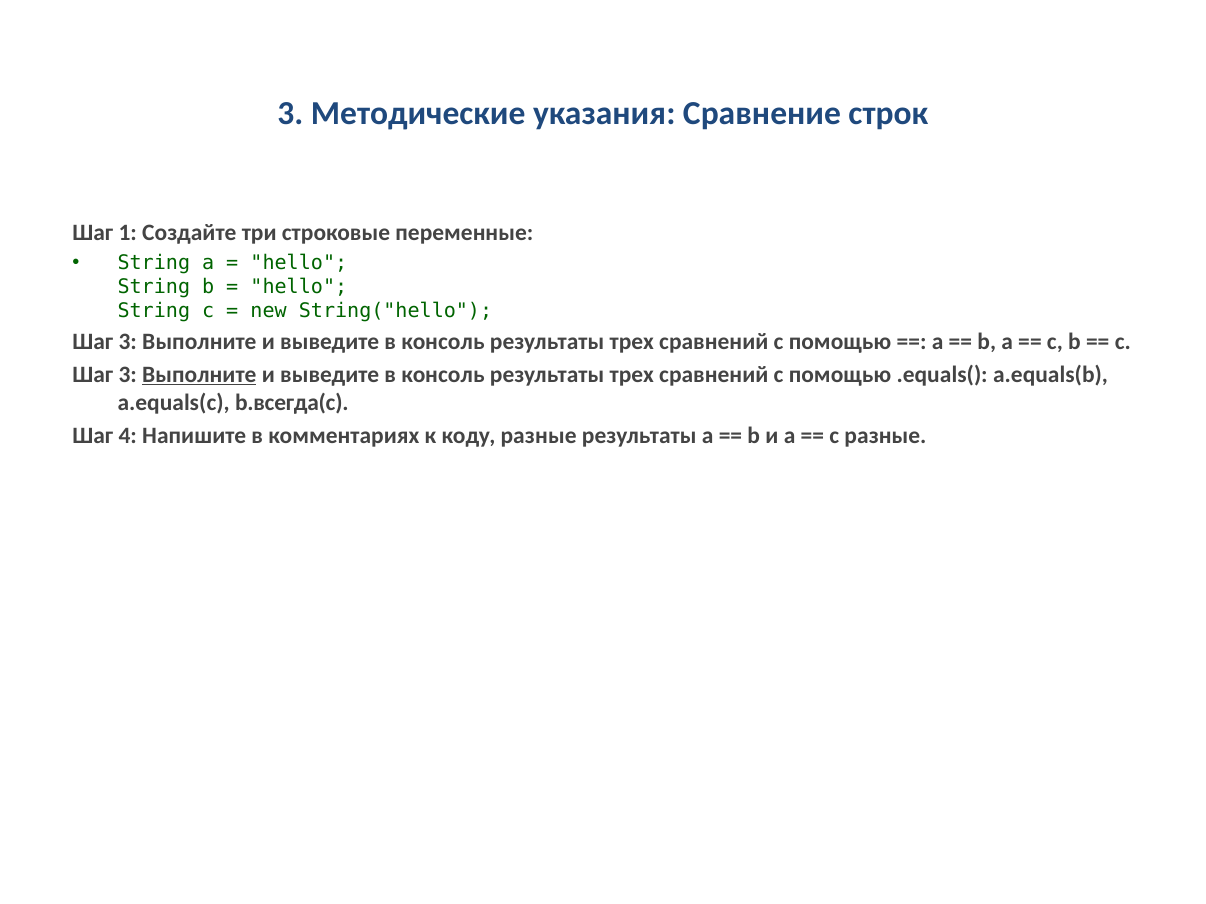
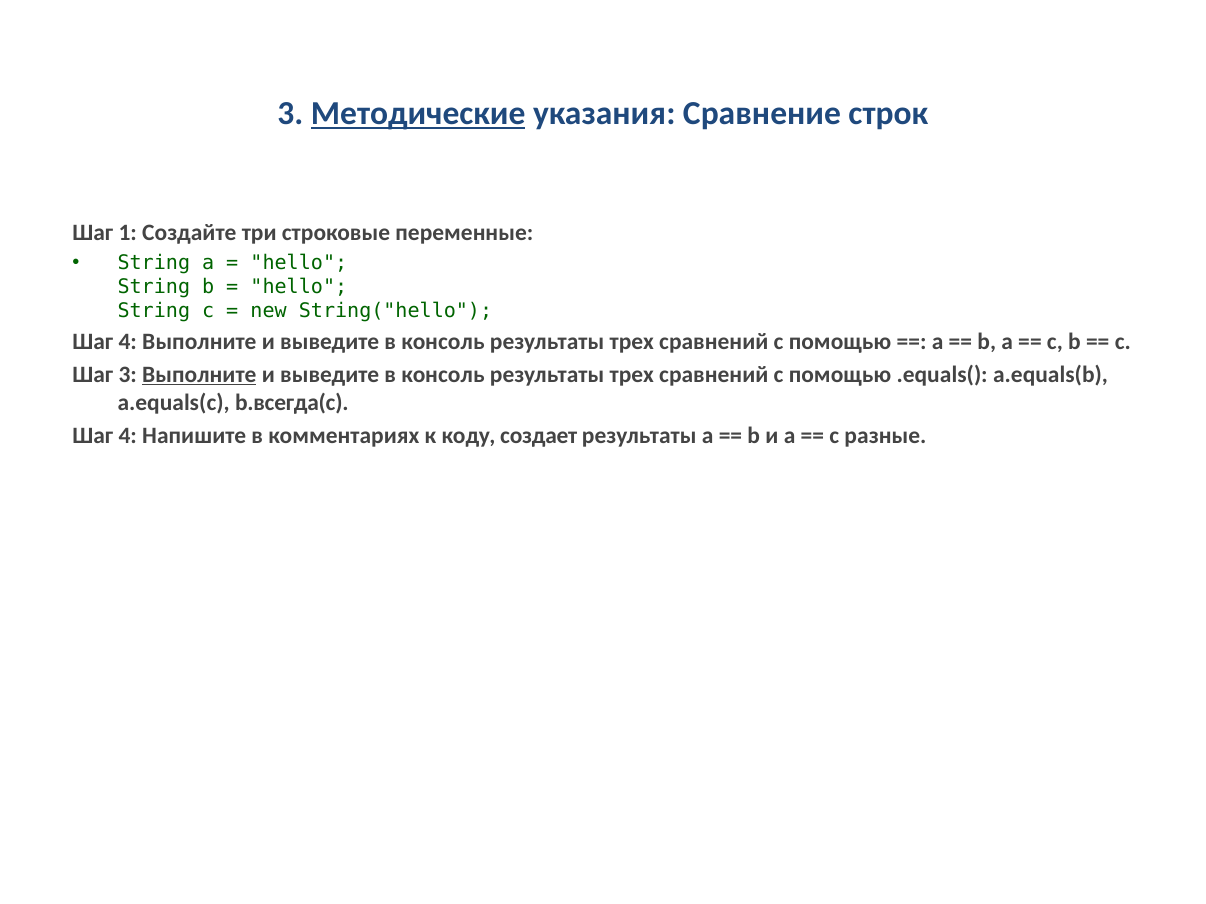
Методические underline: none -> present (418, 114)
3: 3 -> 4 (128, 342)
коду разные: разные -> создает (539, 436)
